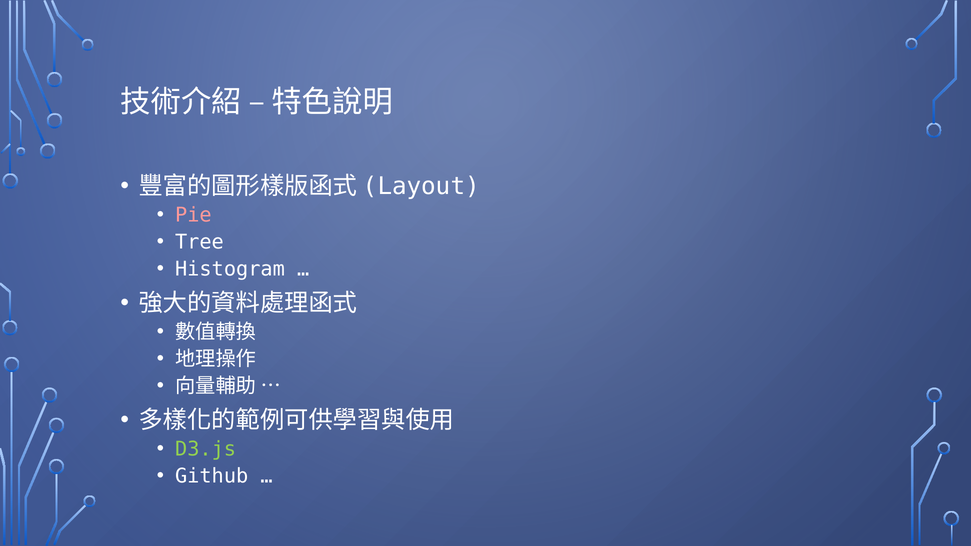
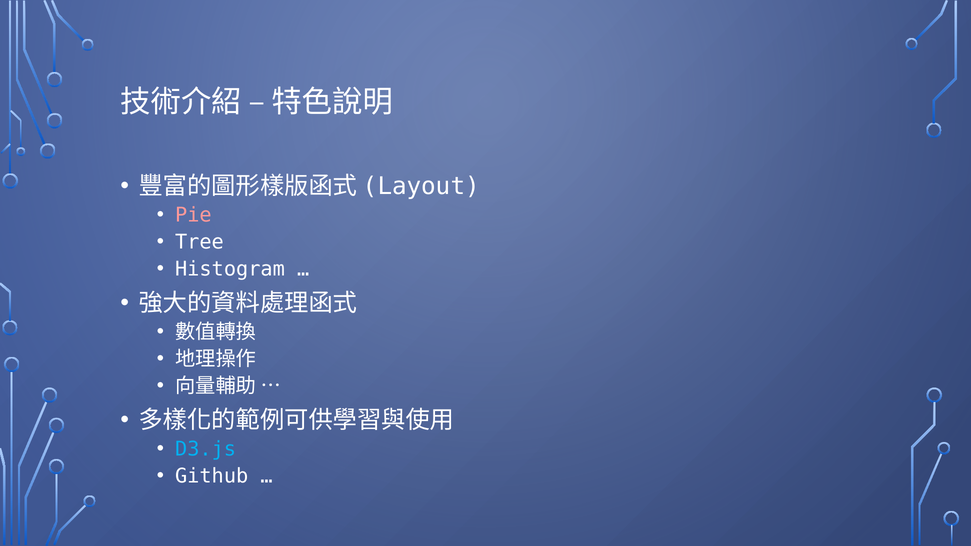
D3.js colour: light green -> light blue (206, 449)
